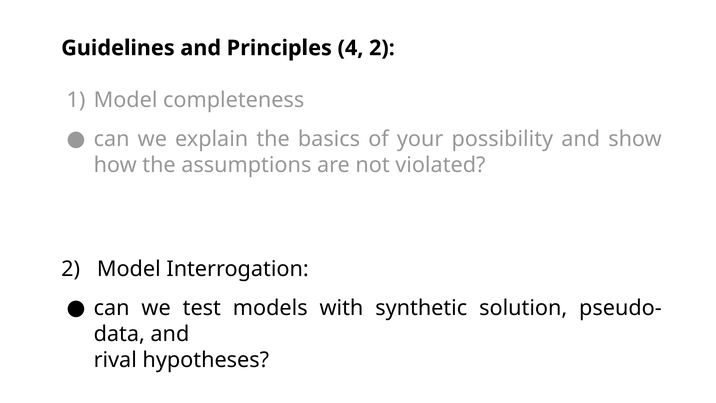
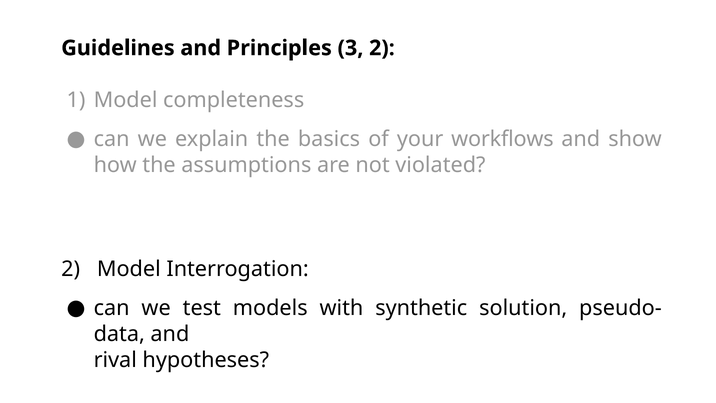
4: 4 -> 3 (351, 48)
possibility: possibility -> workflows (502, 139)
